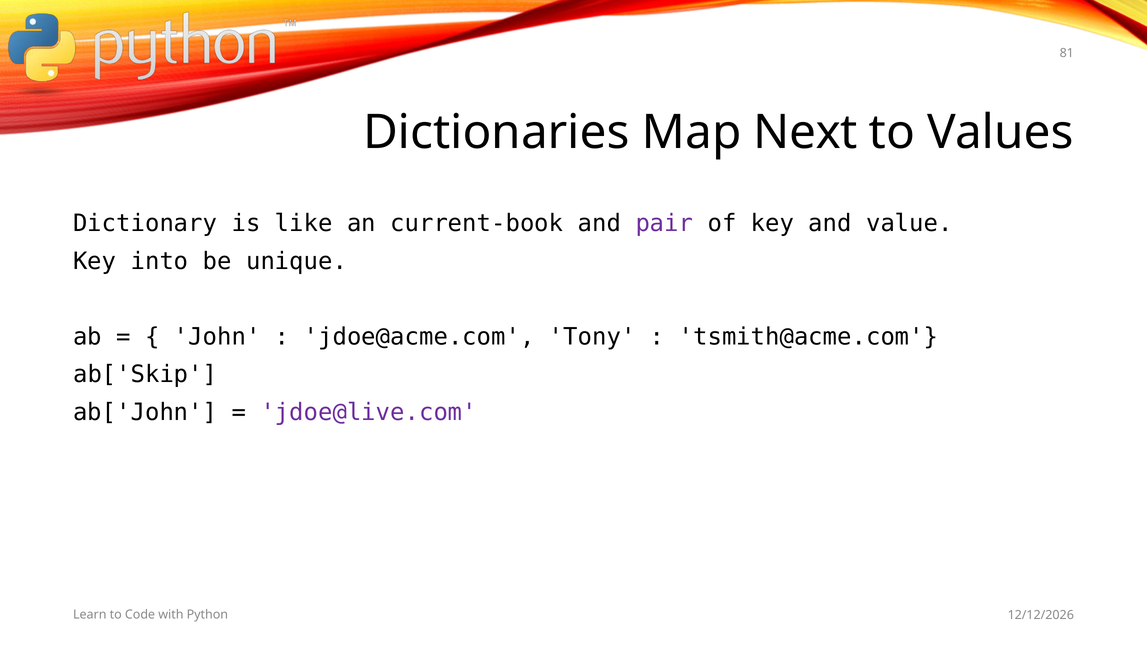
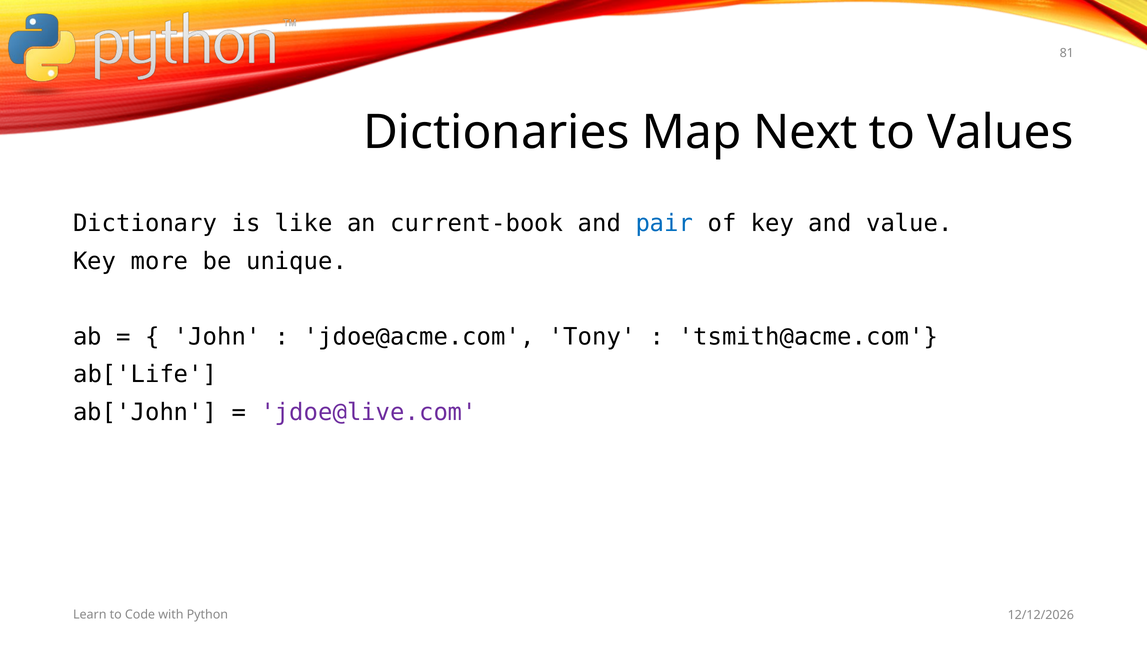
pair colour: purple -> blue (664, 224)
into: into -> more (160, 261)
ab['Skip: ab['Skip -> ab['Life (145, 375)
